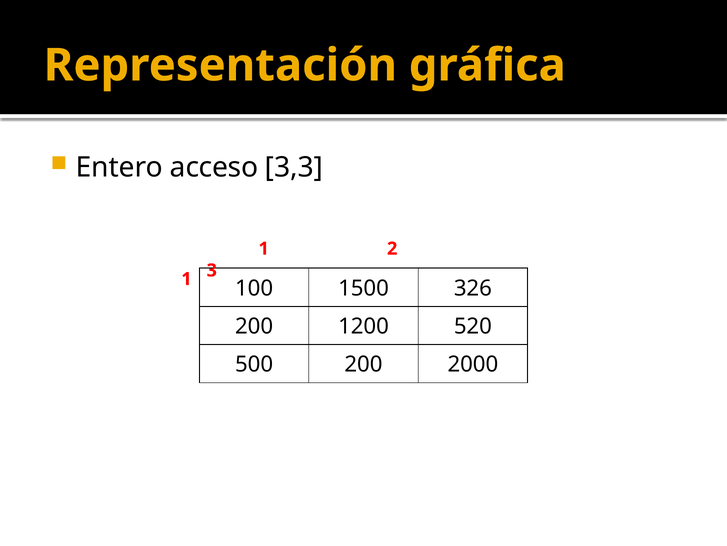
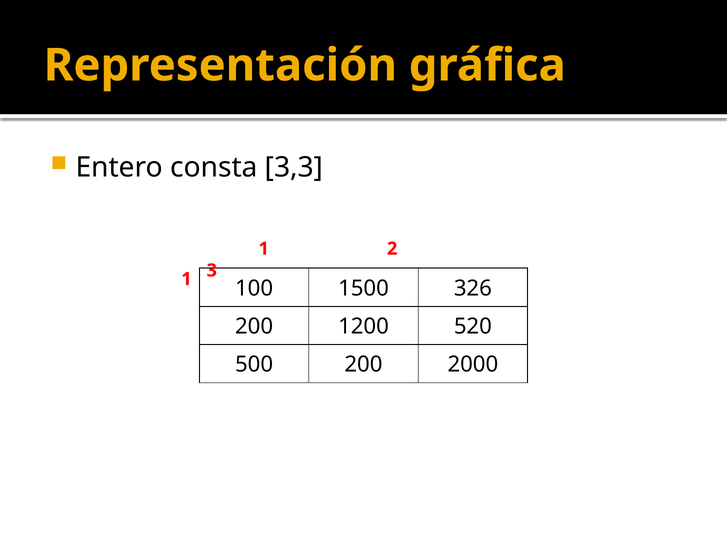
acceso: acceso -> consta (214, 167)
